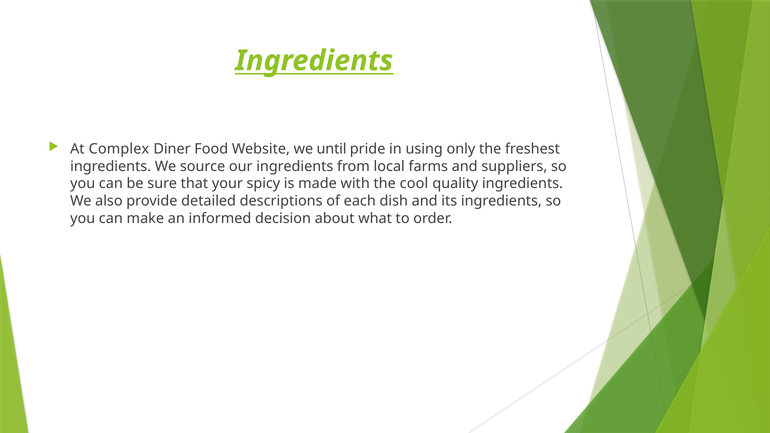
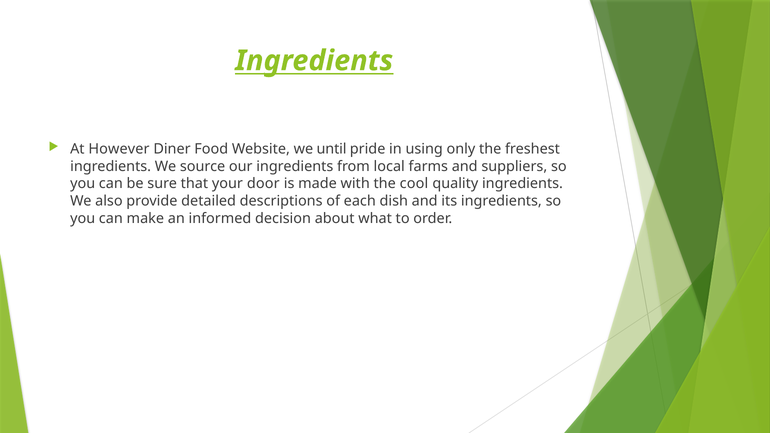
Complex: Complex -> However (119, 149)
spicy: spicy -> door (263, 184)
